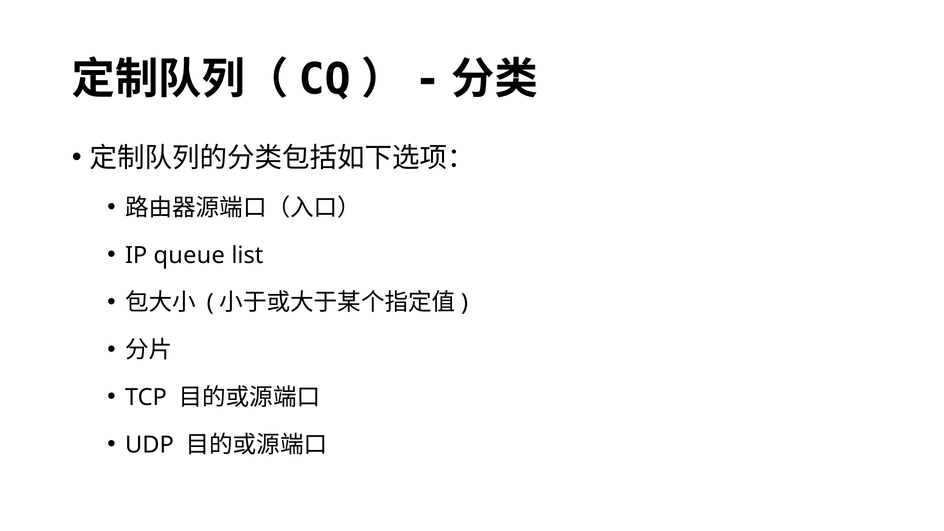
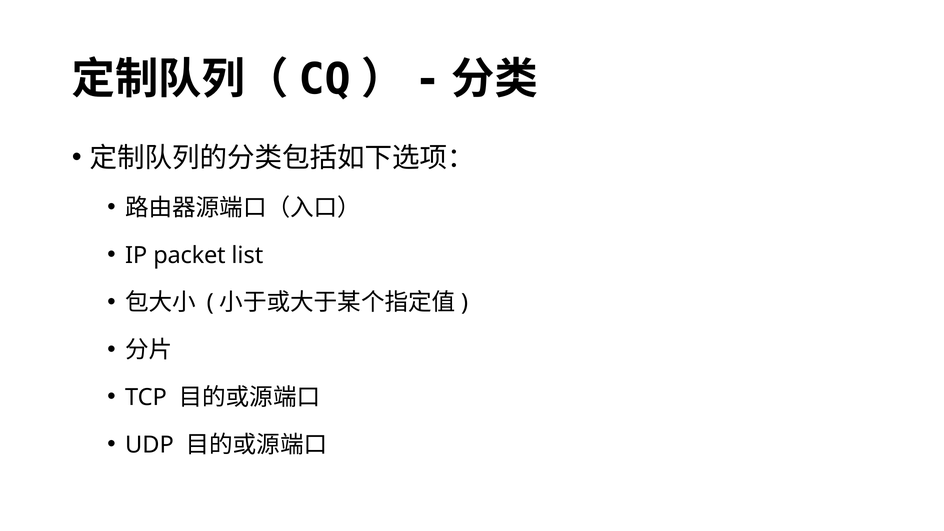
queue: queue -> packet (189, 255)
